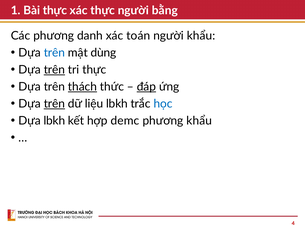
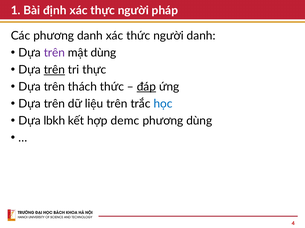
Bài thực: thực -> định (55, 10)
bằng: bằng -> pháp (165, 10)
xác toán: toán -> thức (138, 36)
người khẩu: khẩu -> danh (201, 36)
trên colour: blue -> purple (54, 53)
thách underline: present -> none (82, 87)
trên underline: present -> none (54, 104)
liệu lbkh: lbkh -> trên (117, 104)
phương khẩu: khẩu -> dùng (199, 121)
